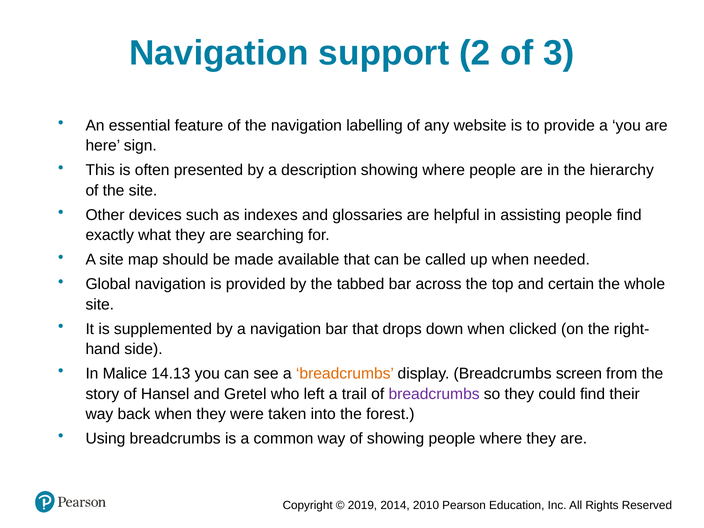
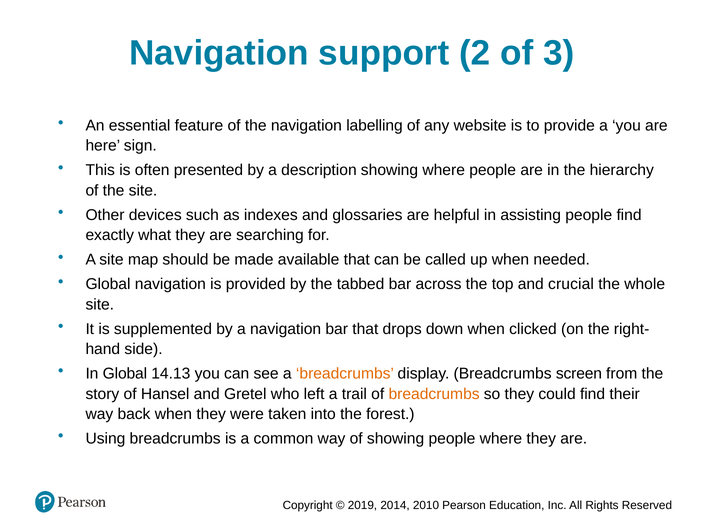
certain: certain -> crucial (571, 284)
In Malice: Malice -> Global (125, 374)
breadcrumbs colour: purple -> orange (434, 394)
